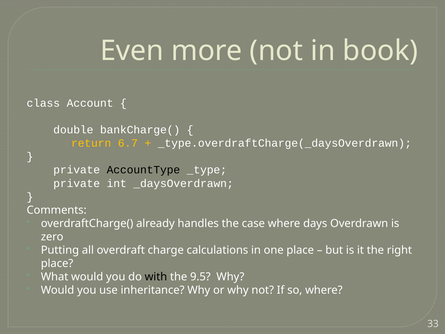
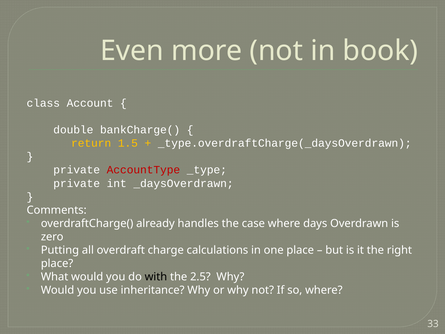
6.7: 6.7 -> 1.5 (128, 143)
AccountType colour: black -> red (143, 170)
9.5: 9.5 -> 2.5 (200, 277)
